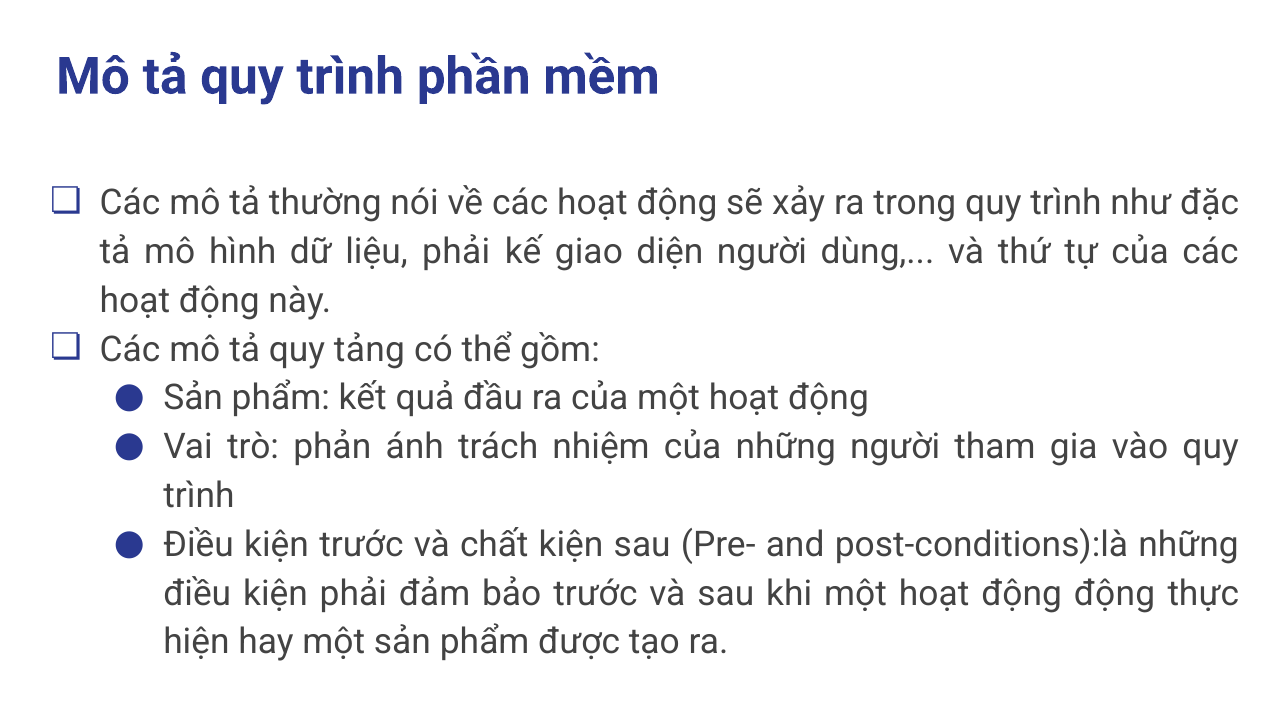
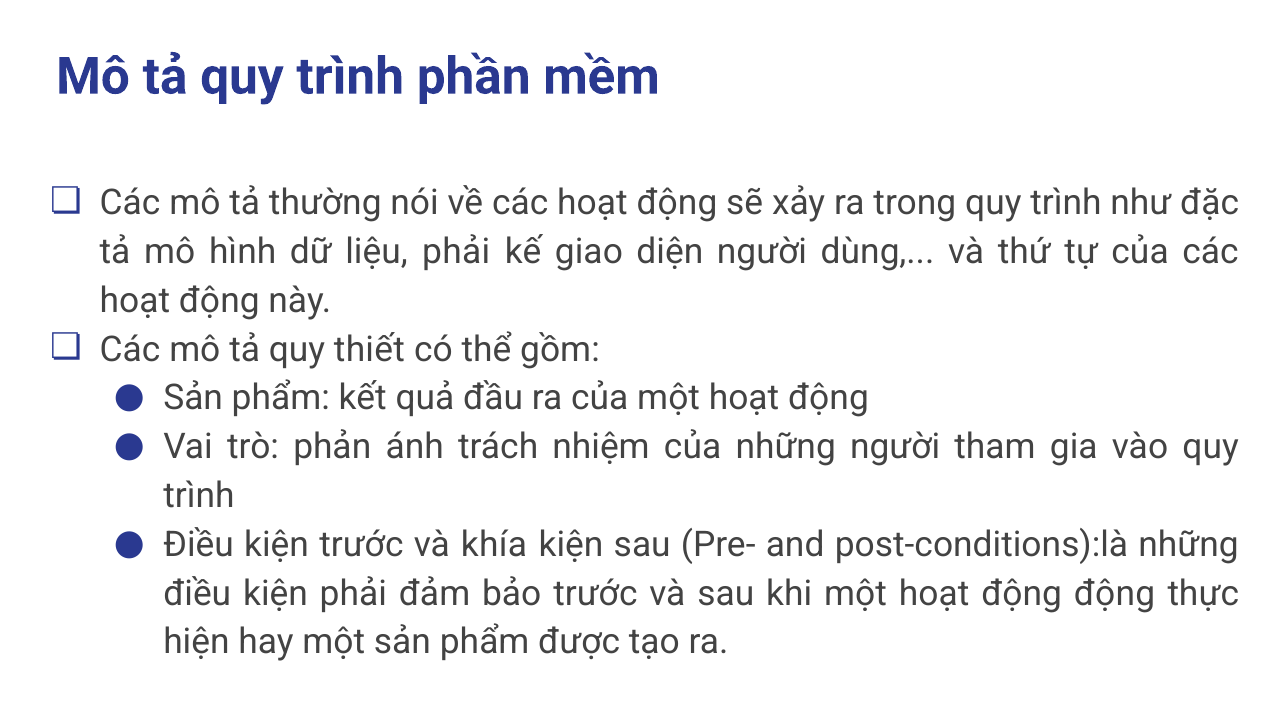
tảng: tảng -> thiết (369, 349)
chất: chất -> khía (494, 544)
